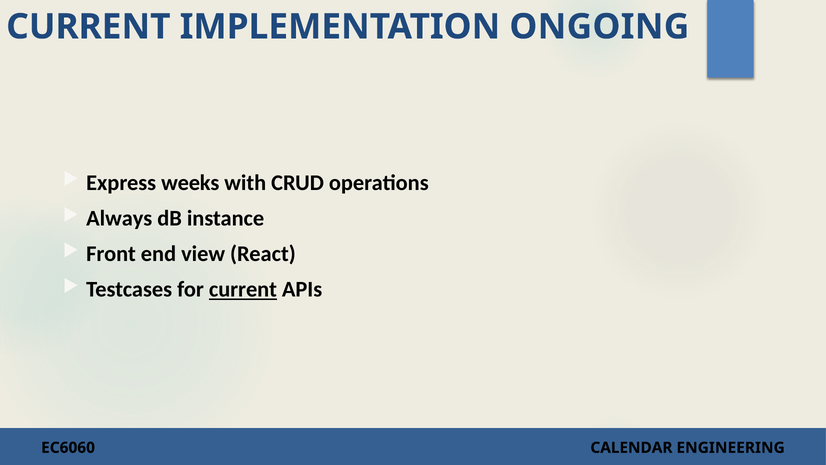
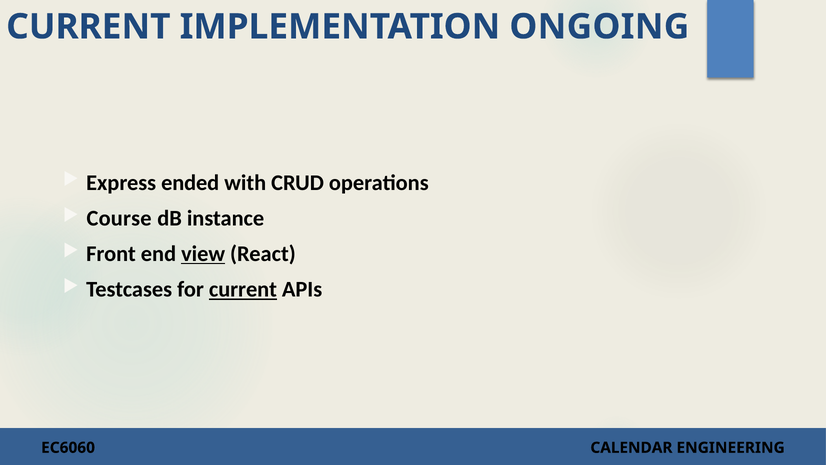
weeks: weeks -> ended (190, 183)
Always: Always -> Course (119, 218)
view underline: none -> present (203, 254)
